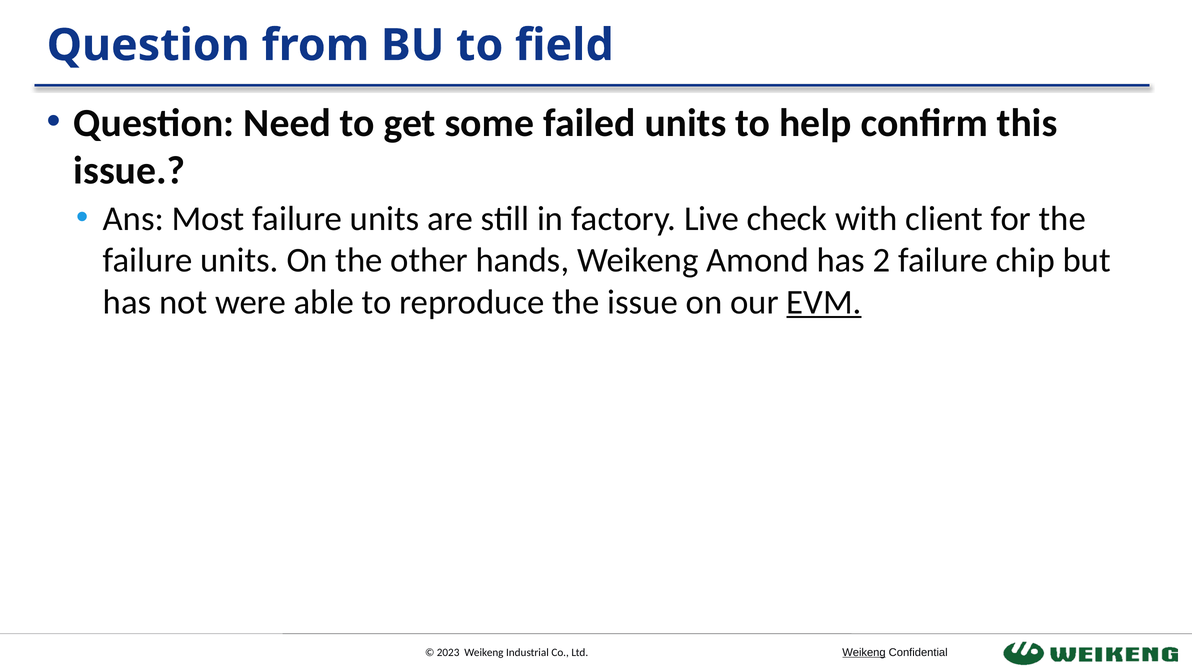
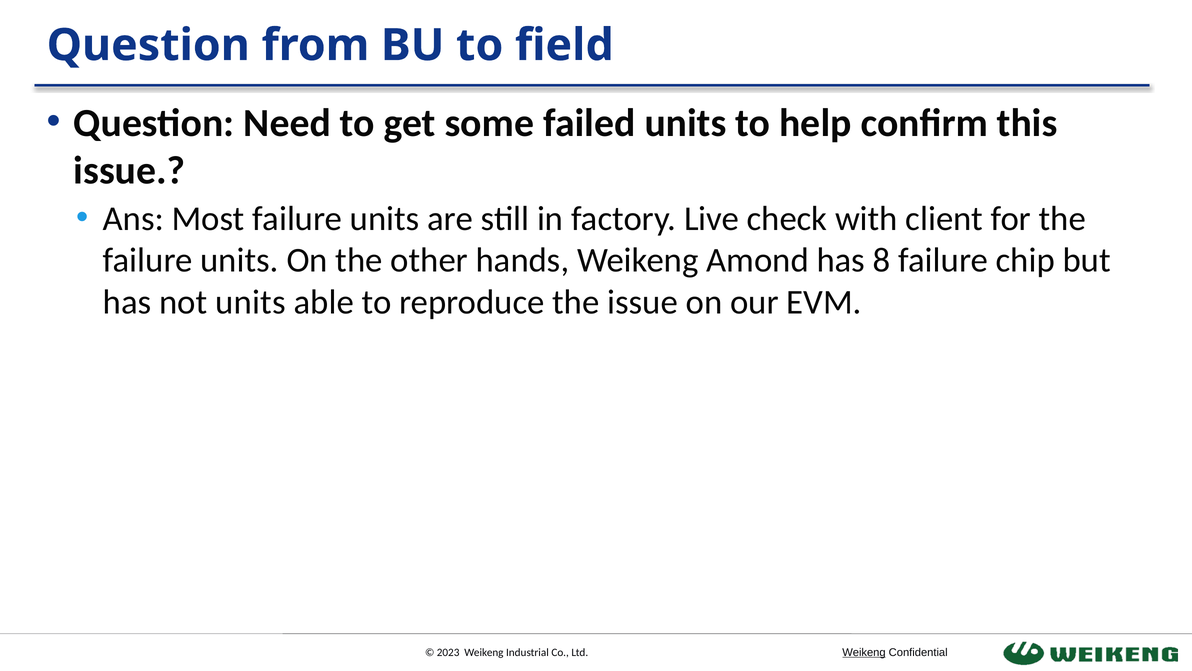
2: 2 -> 8 (882, 260)
not were: were -> units (250, 302)
EVM underline: present -> none (824, 302)
